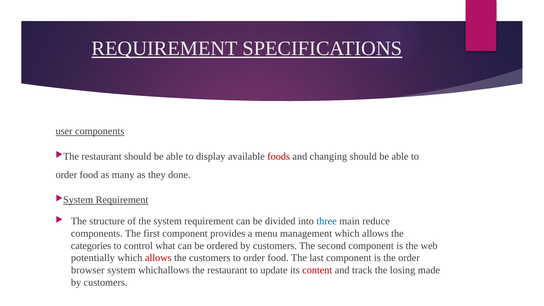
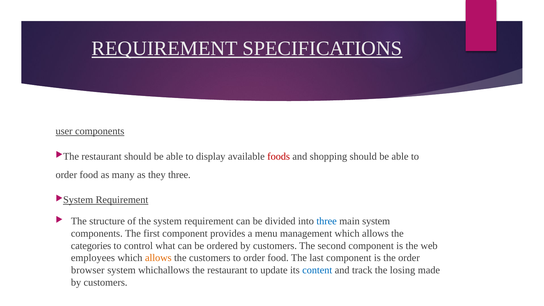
changing: changing -> shopping (328, 156)
they done: done -> three (179, 175)
main reduce: reduce -> system (376, 221)
potentially: potentially -> employees (93, 258)
allows colour: red -> orange (158, 258)
content colour: red -> blue (317, 270)
